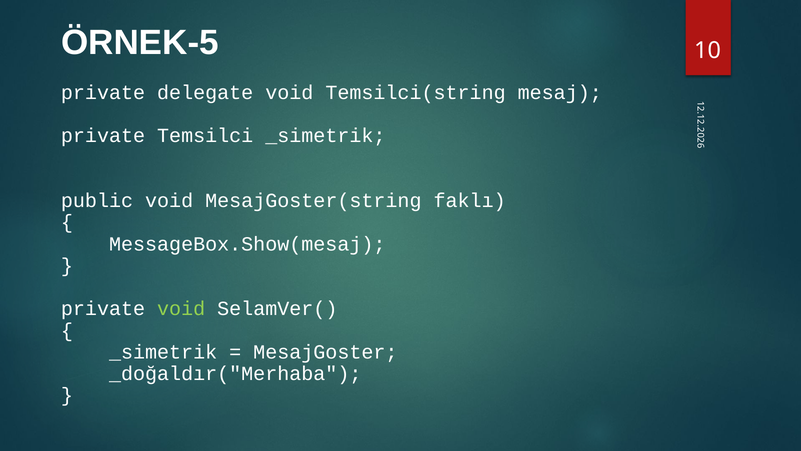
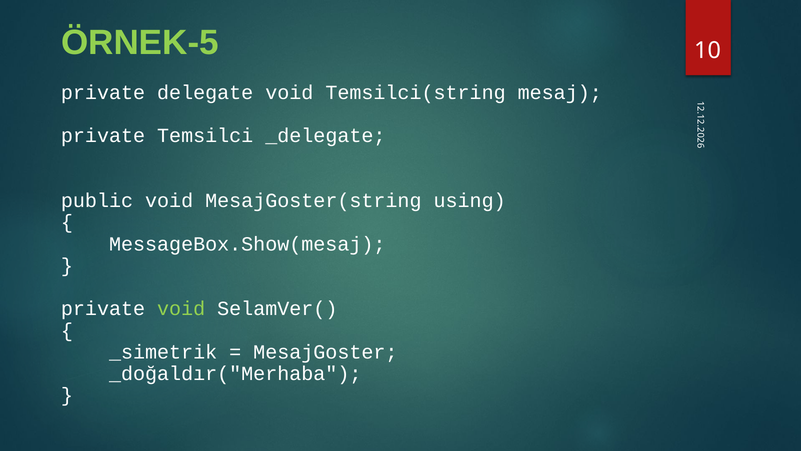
ÖRNEK-5 colour: white -> light green (140, 43)
Temsilci _simetrik: _simetrik -> _delegate (325, 136)
faklı: faklı -> using (470, 200)
